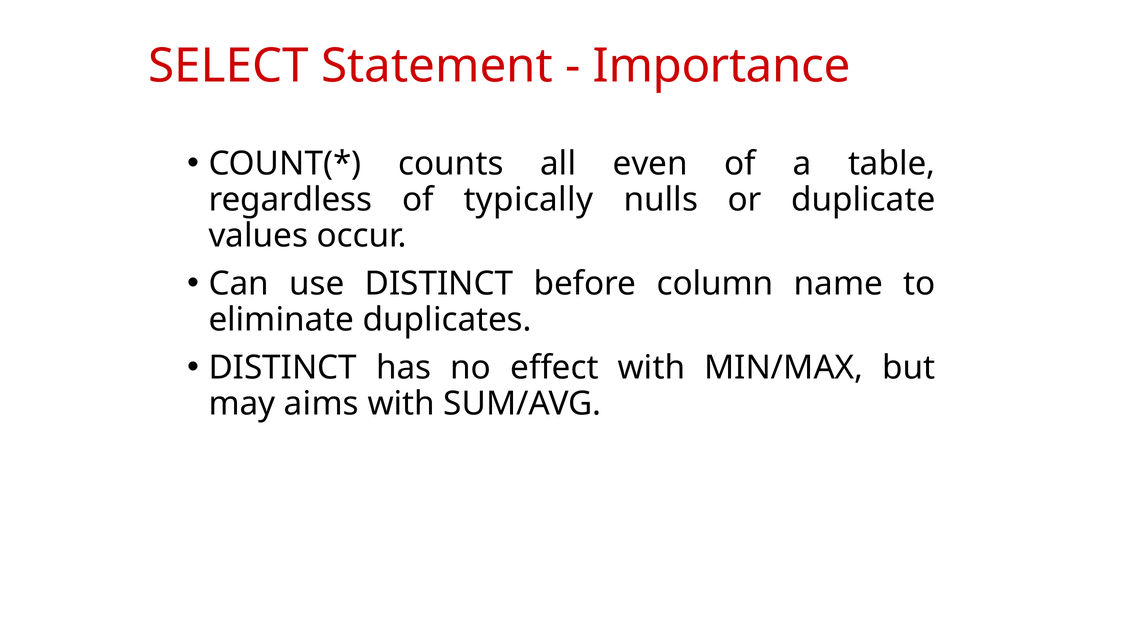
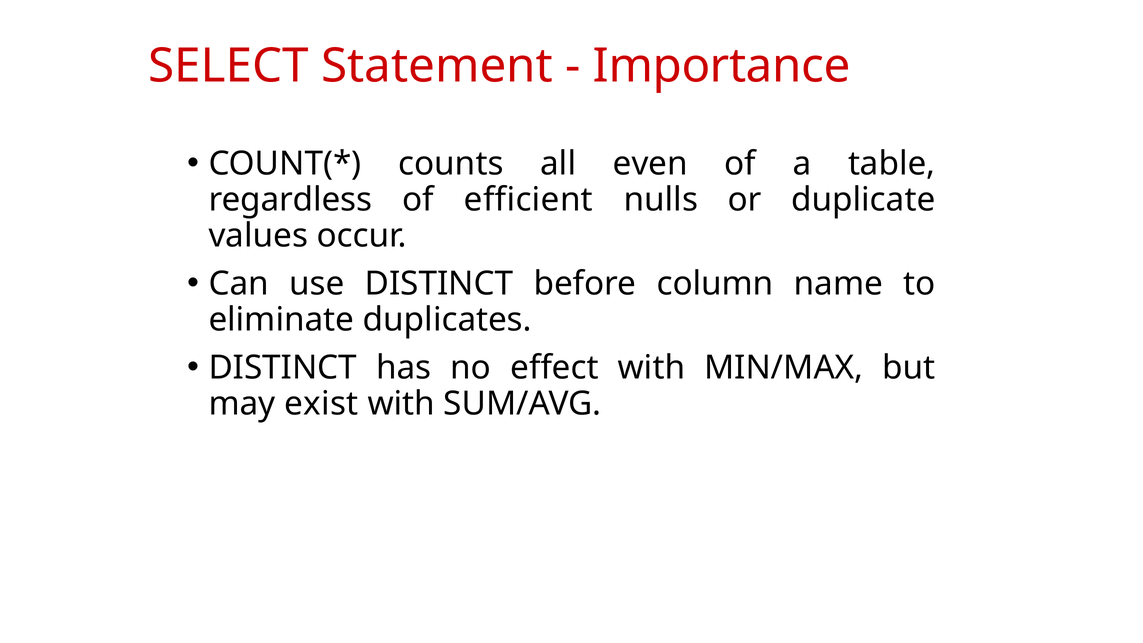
typically: typically -> efficient (528, 200)
aims: aims -> exist (321, 404)
